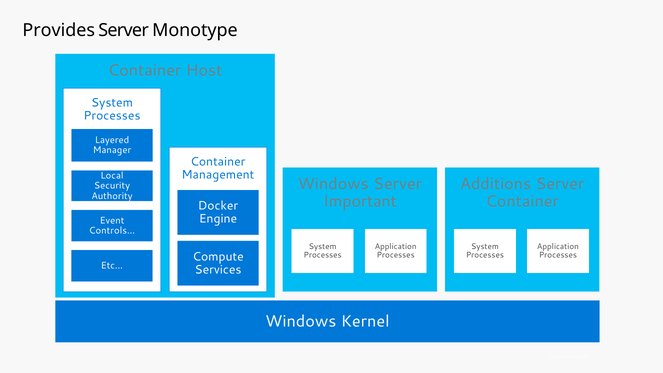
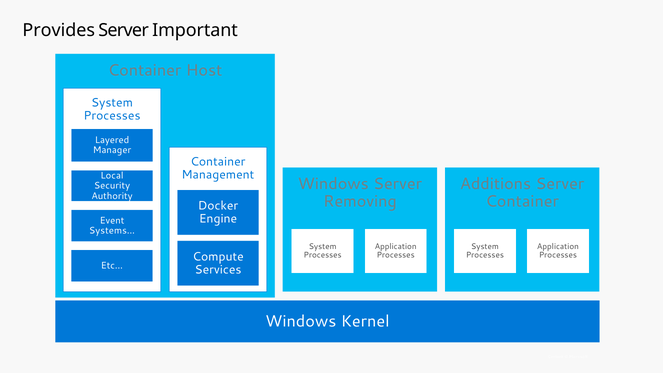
Monotype: Monotype -> Important (195, 30)
Important: Important -> Removing (360, 202)
Controls…: Controls… -> Systems… (112, 231)
